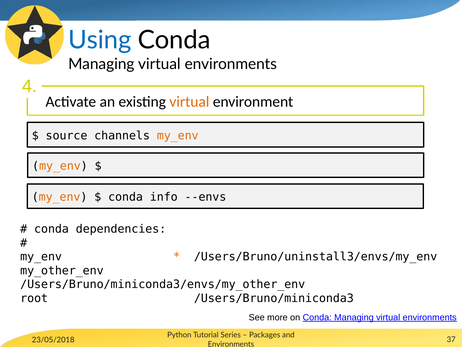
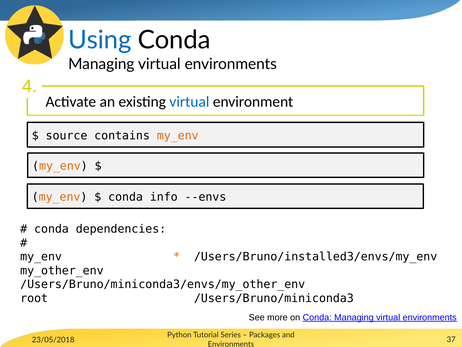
virtual colour: orange -> blue (189, 102)
channels: channels -> contains (122, 135)
/Users/Bruno/uninstall3/envs/my_env: /Users/Bruno/uninstall3/envs/my_env -> /Users/Bruno/installed3/envs/my_env (316, 256)
